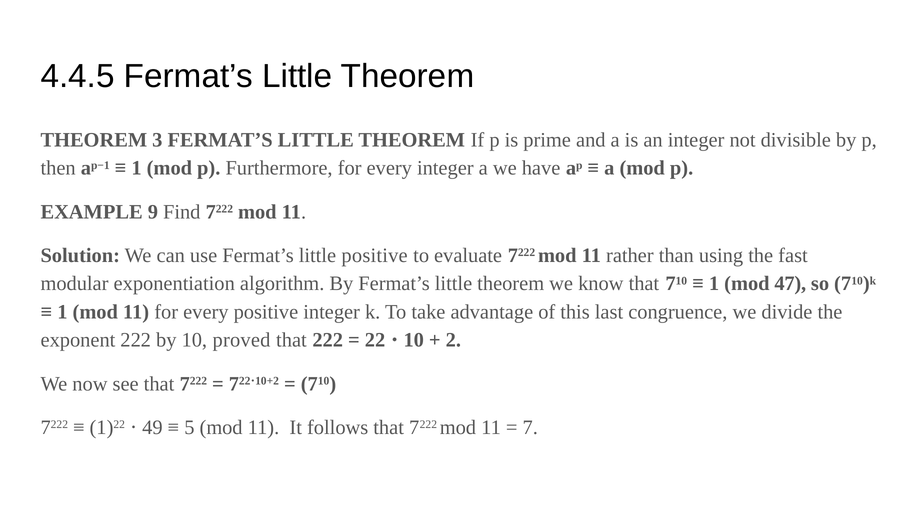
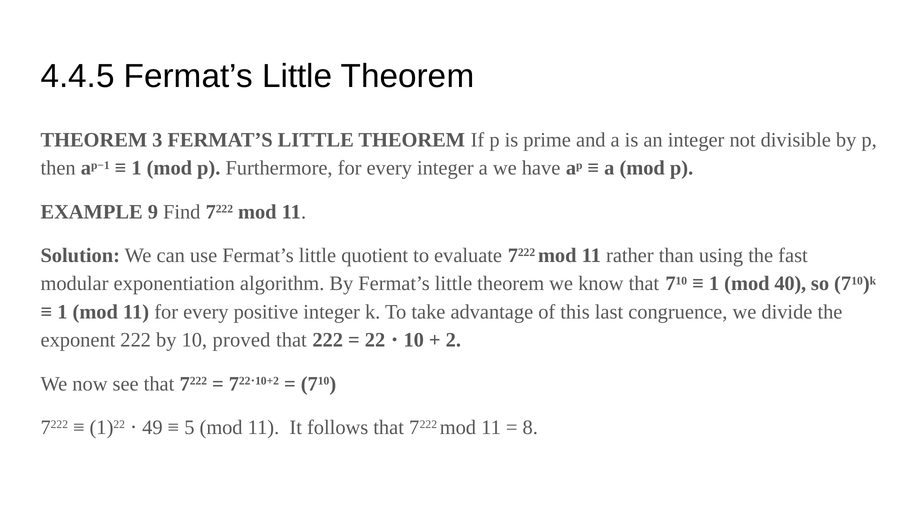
little positive: positive -> quotient (375, 255)
47: 47 -> 40 (790, 283)
7: 7 -> 8 (530, 427)
